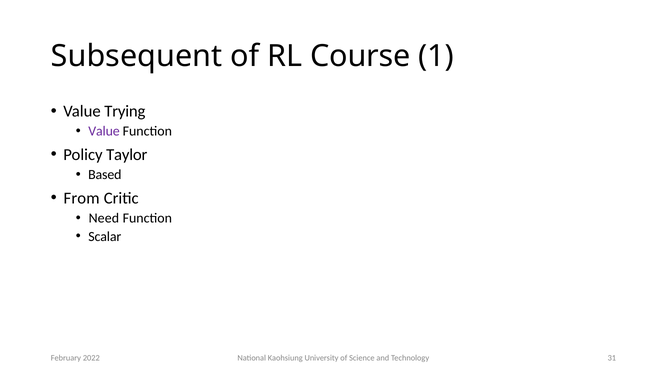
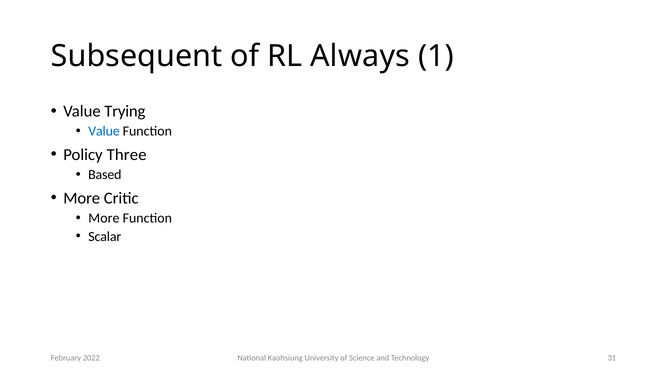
Course: Course -> Always (360, 56)
Value colour: purple -> blue (104, 131)
Taylor: Taylor -> Three (127, 155)
From: From -> More (82, 198)
Need: Need -> More (104, 218)
